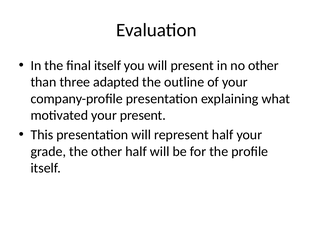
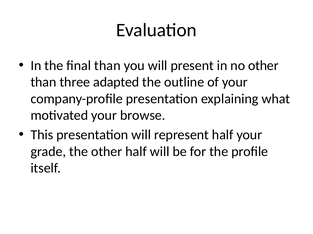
final itself: itself -> than (107, 66)
your present: present -> browse (143, 116)
